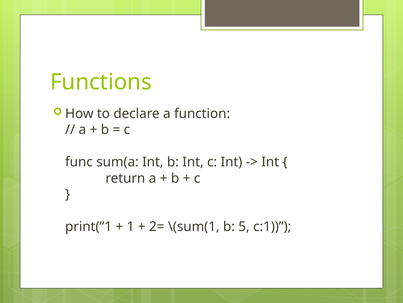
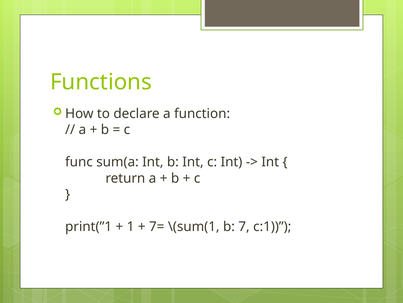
2=: 2= -> 7= (157, 226)
5: 5 -> 7 (244, 226)
